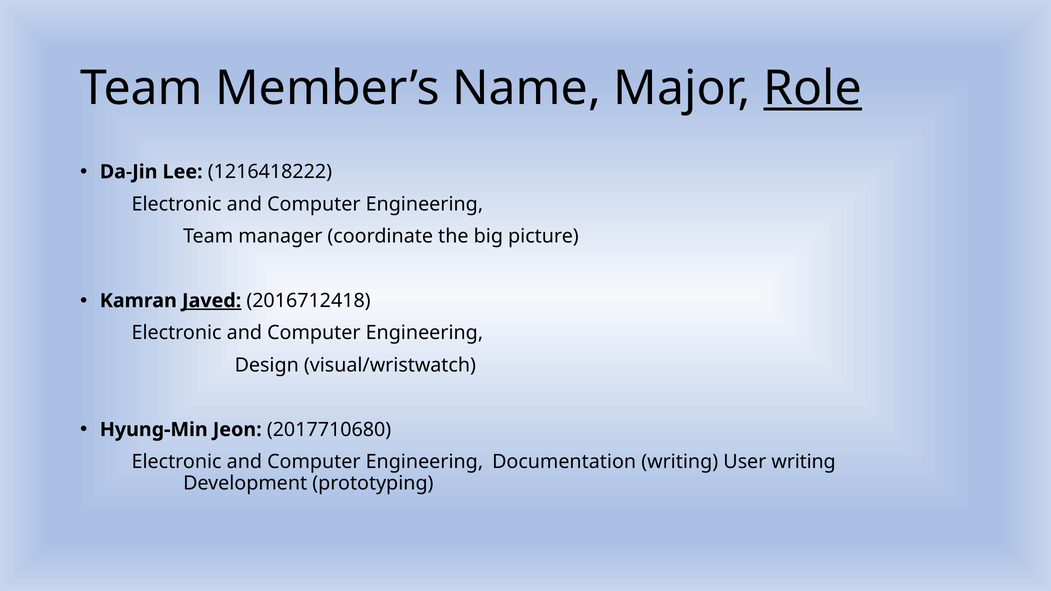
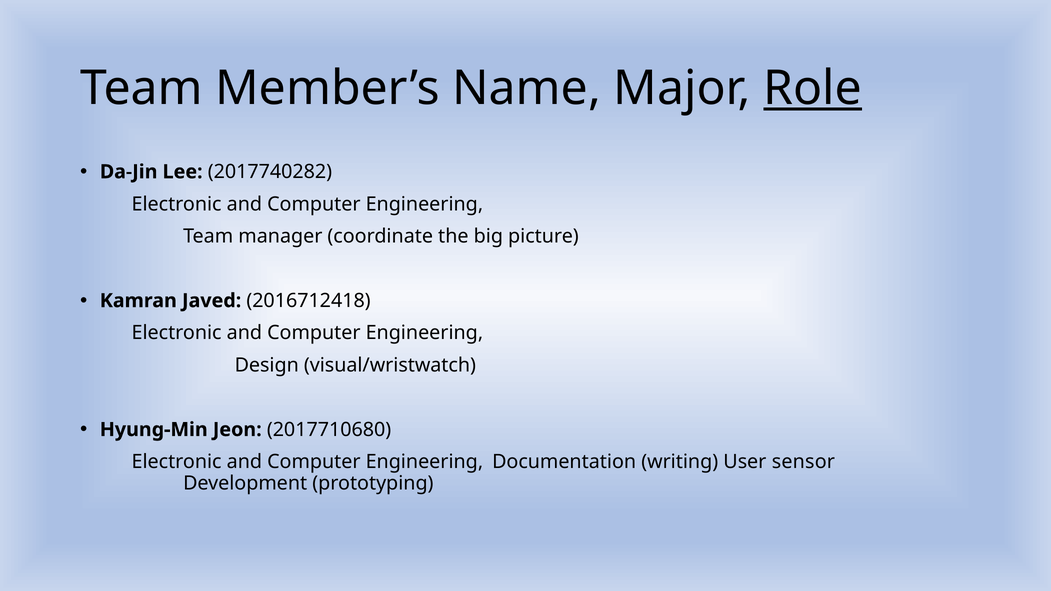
1216418222: 1216418222 -> 2017740282 (270, 172)
Javed underline: present -> none (212, 301)
User writing: writing -> sensor (803, 462)
